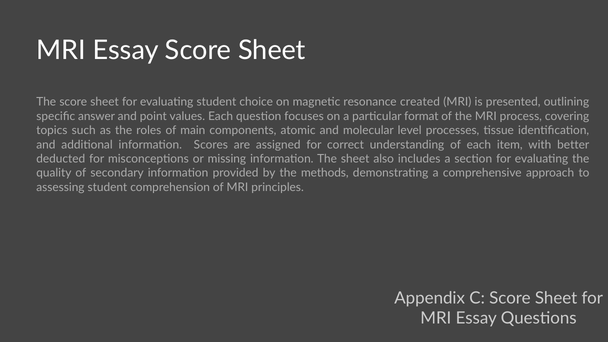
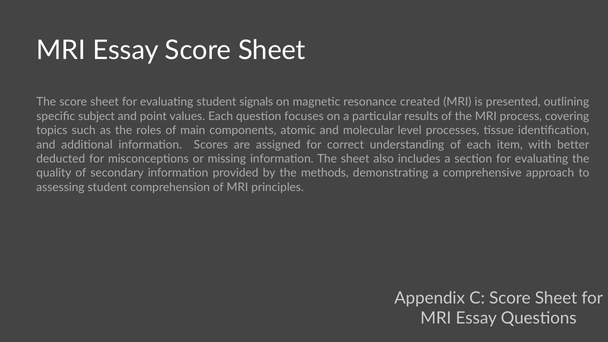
choice: choice -> signals (256, 102)
answer: answer -> subject (97, 116)
format: format -> results (421, 116)
